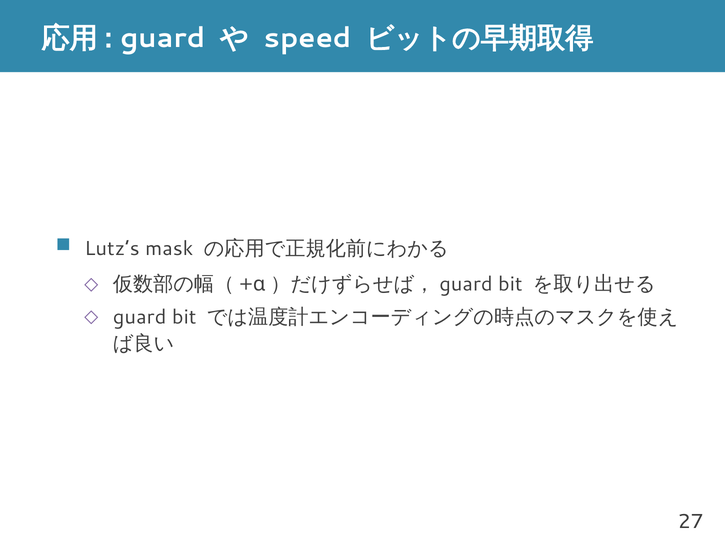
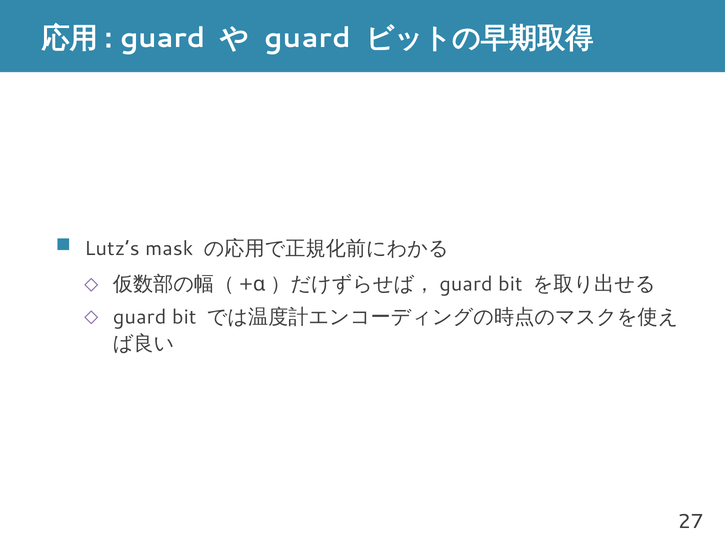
speed: speed -> guard (307, 38)
